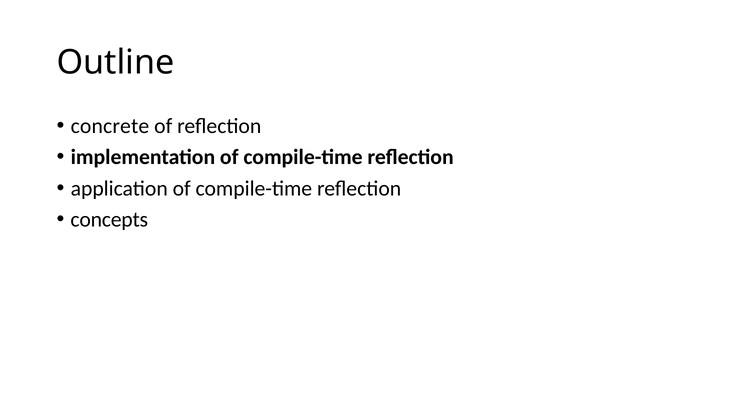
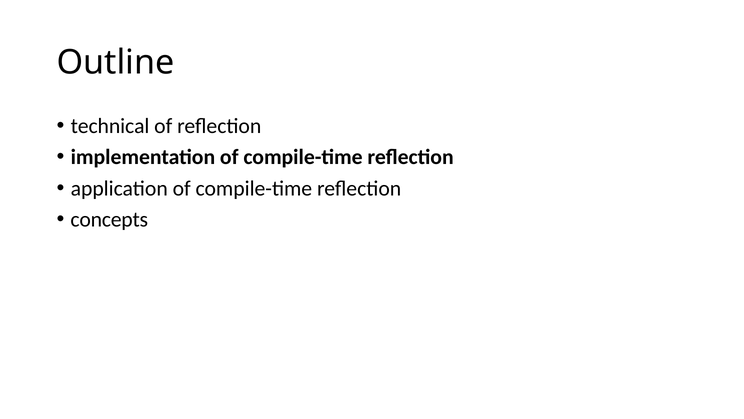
concrete: concrete -> technical (110, 126)
